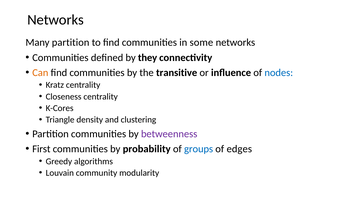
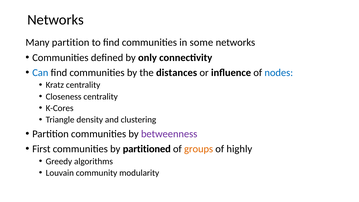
they: they -> only (147, 58)
Can colour: orange -> blue (40, 73)
transitive: transitive -> distances (177, 73)
probability: probability -> partitioned (147, 149)
groups colour: blue -> orange (199, 149)
edges: edges -> highly (239, 149)
